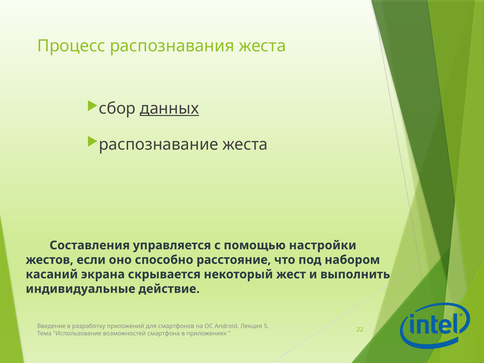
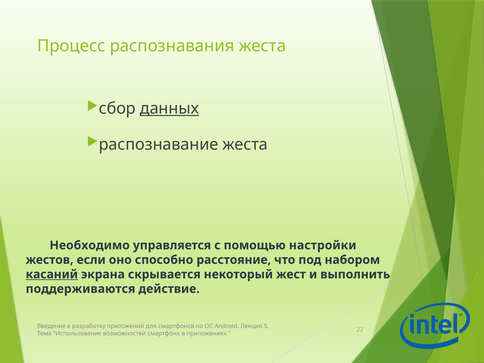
Составления: Составления -> Необходимо (90, 245)
касаний underline: none -> present (52, 274)
индивидуальные: индивидуальные -> поддерживаются (80, 289)
